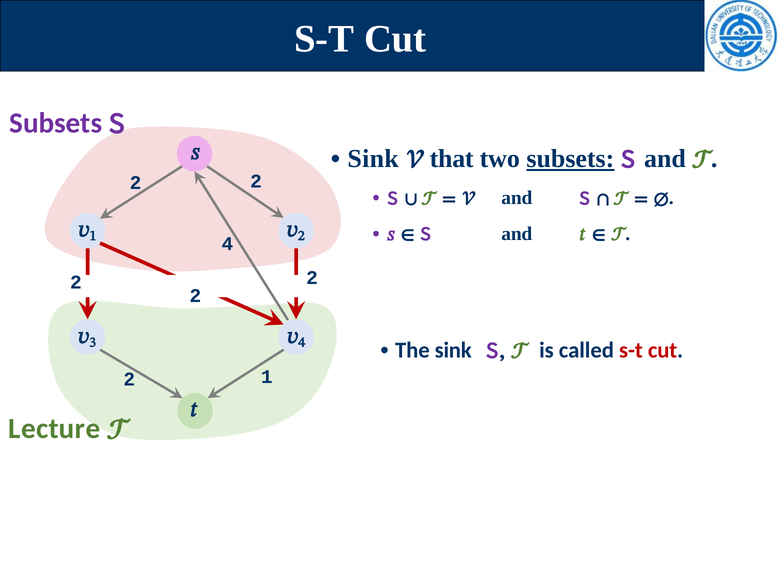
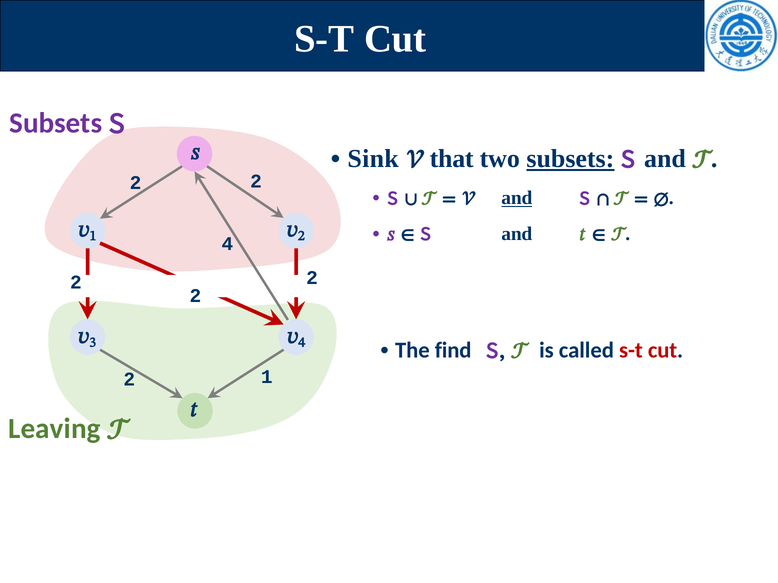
and underline: none -> present (517, 198)
The sink: sink -> find (453, 351)
Lecture: Lecture -> Leaving (54, 429)
